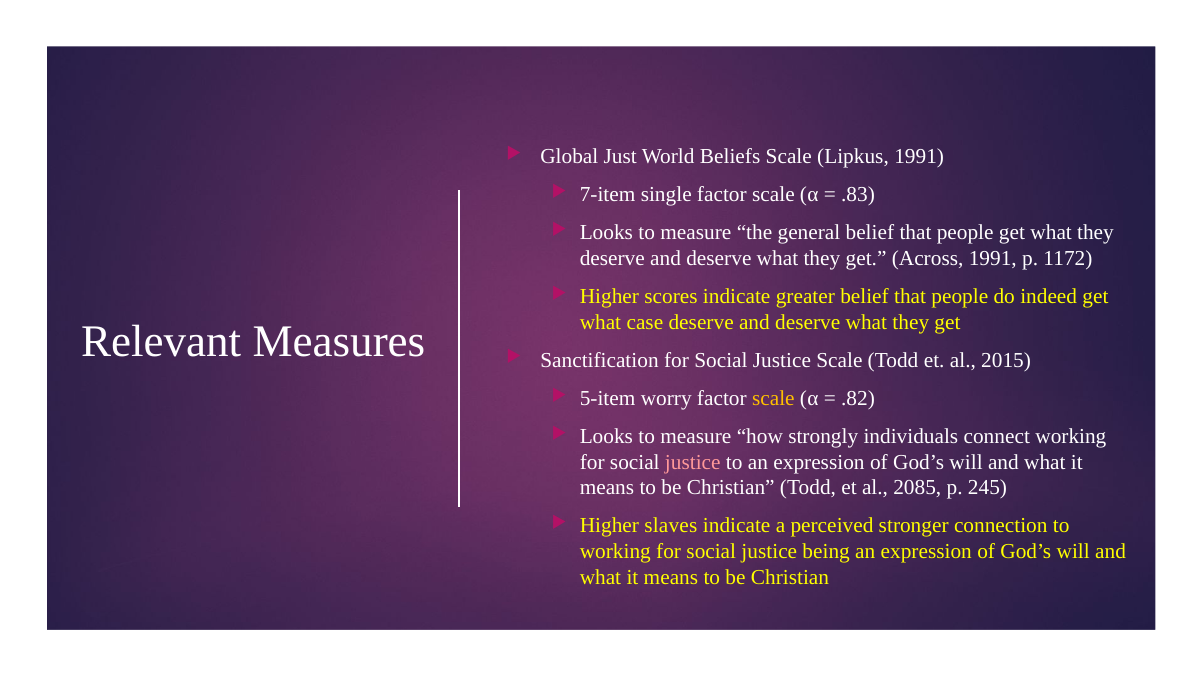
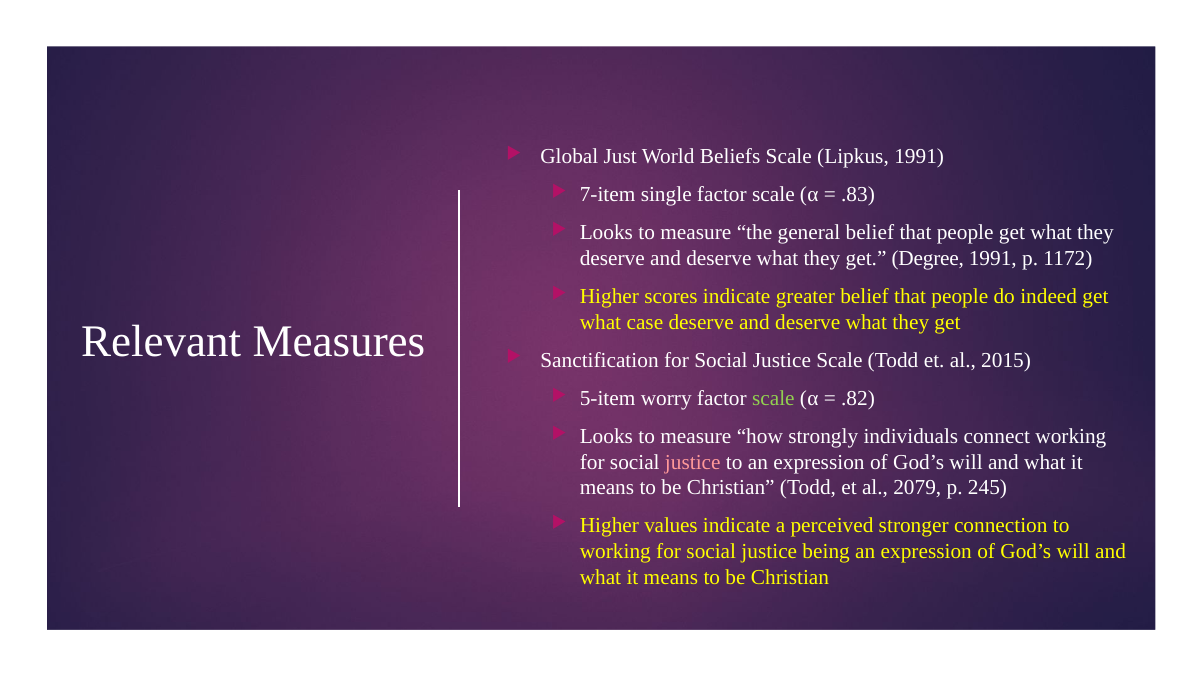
Across: Across -> Degree (928, 258)
scale colour: yellow -> light green (773, 398)
2085: 2085 -> 2079 (917, 488)
slaves: slaves -> values (671, 526)
